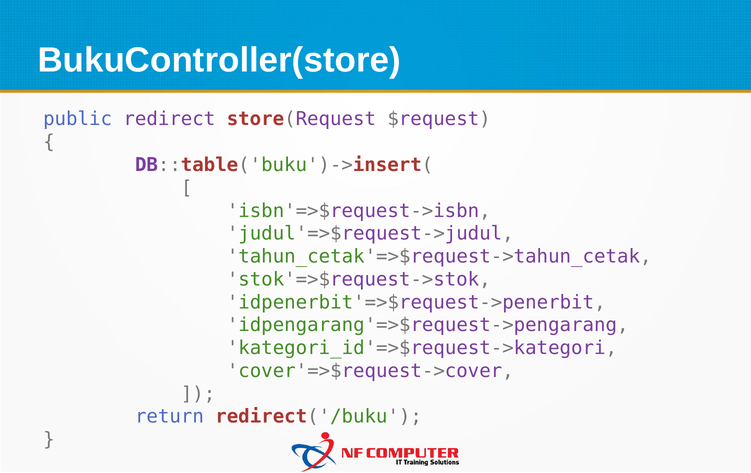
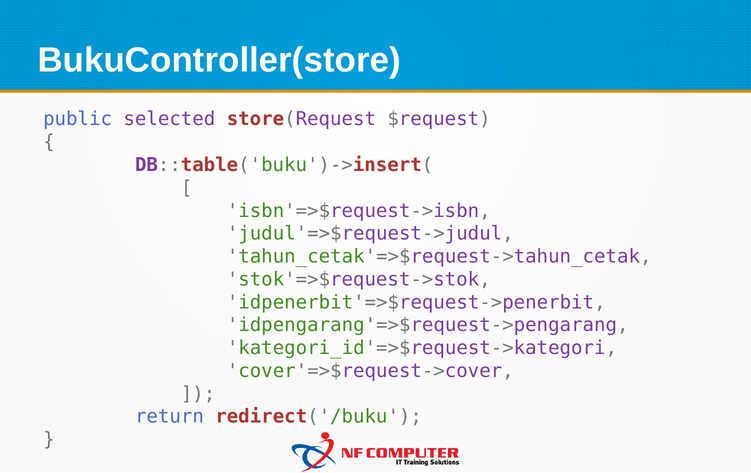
redirect: redirect -> selected (169, 119)
